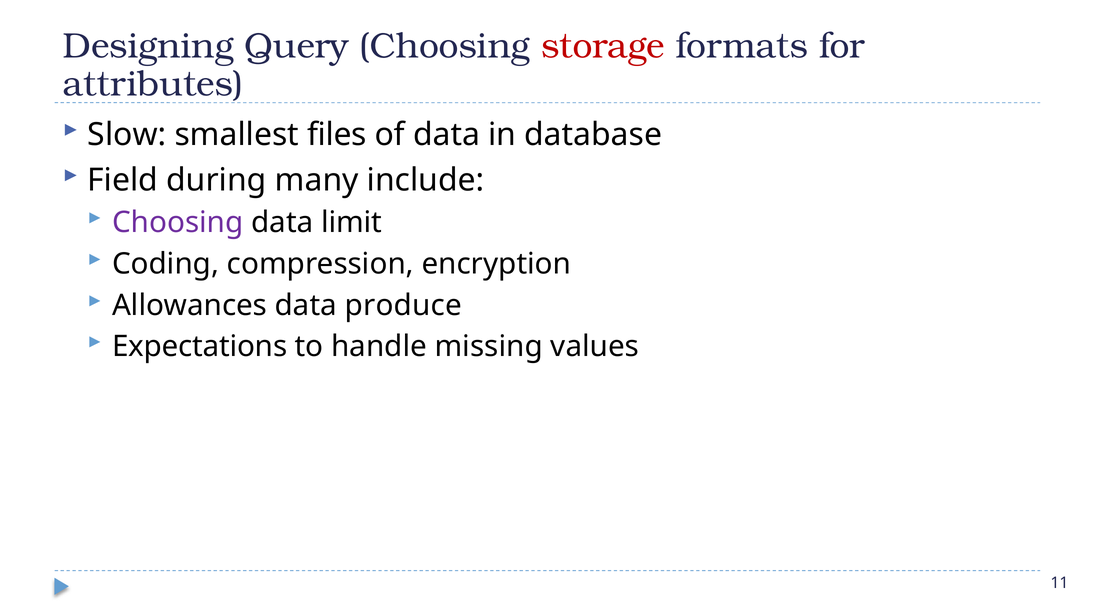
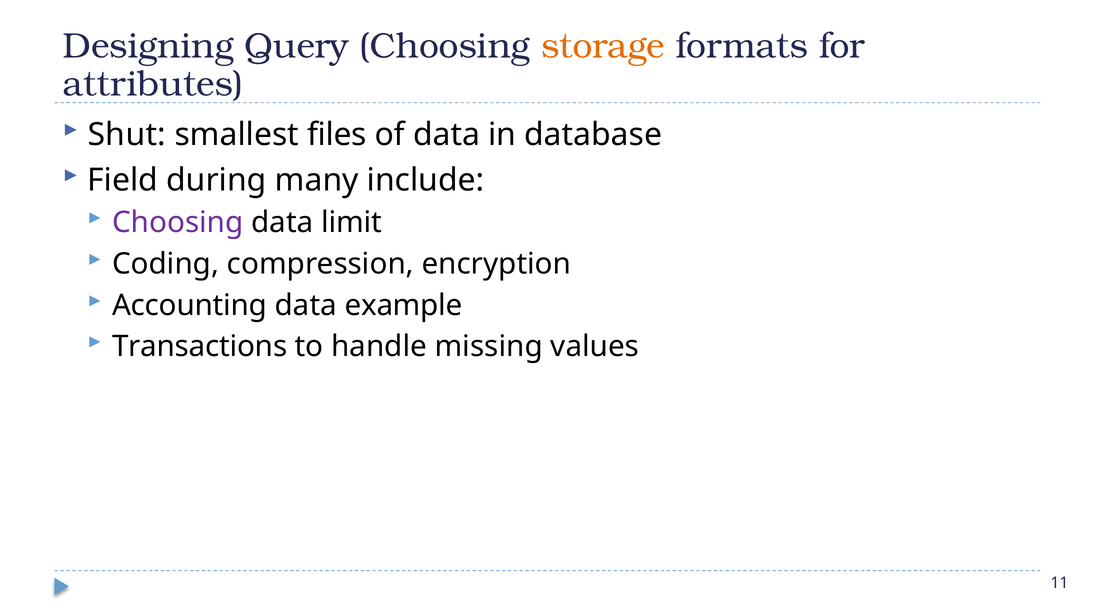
storage colour: red -> orange (603, 46)
Slow: Slow -> Shut (127, 135)
Allowances: Allowances -> Accounting (190, 305)
produce: produce -> example (404, 305)
Expectations: Expectations -> Transactions (200, 347)
